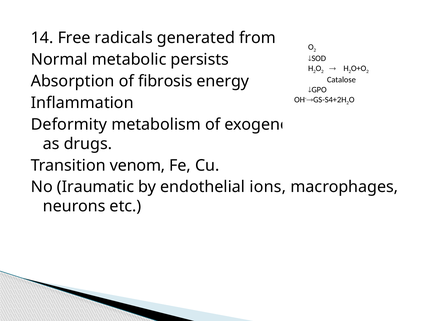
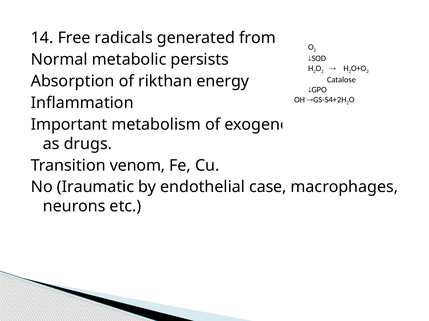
fibrosis: fibrosis -> rikthan (165, 81)
Deformity: Deformity -> Important (69, 125)
ions: ions -> case (268, 187)
